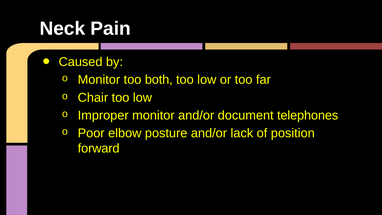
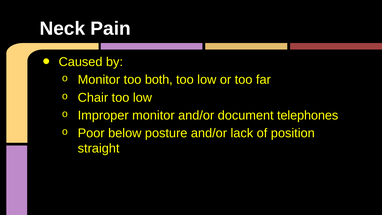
elbow: elbow -> below (125, 133)
forward: forward -> straight (99, 148)
